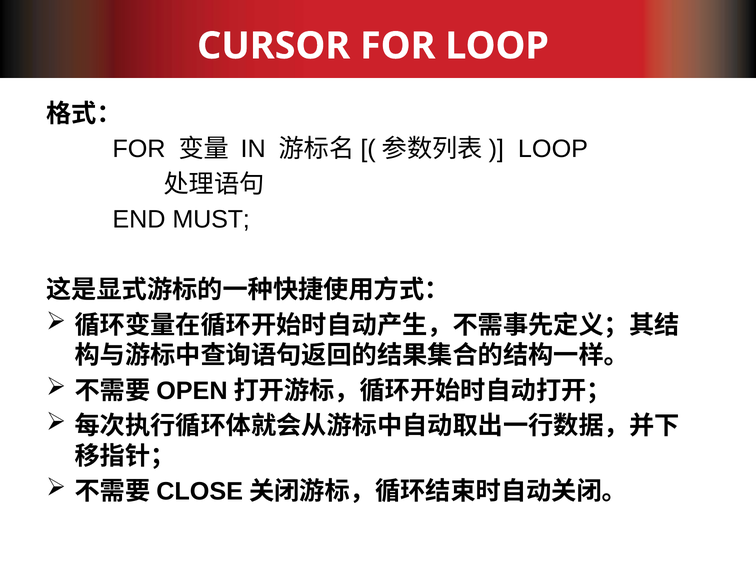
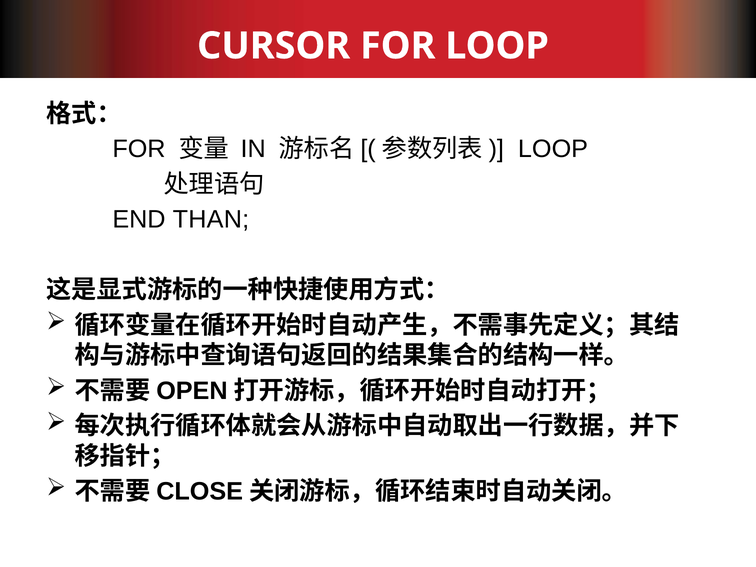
MUST: MUST -> THAN (211, 220)
